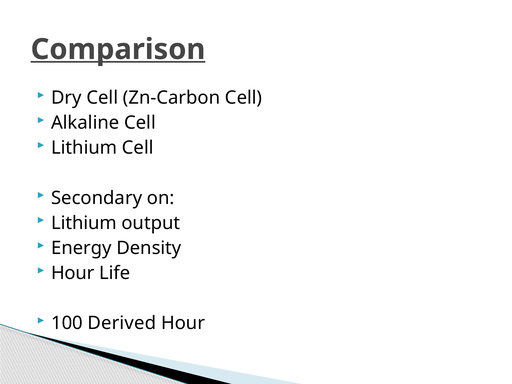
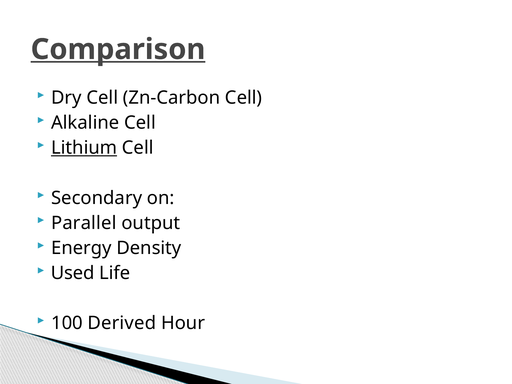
Lithium underline: none -> present (84, 148)
Lithium: Lithium -> Parallel (84, 223)
Hour: Hour -> Used (73, 273)
